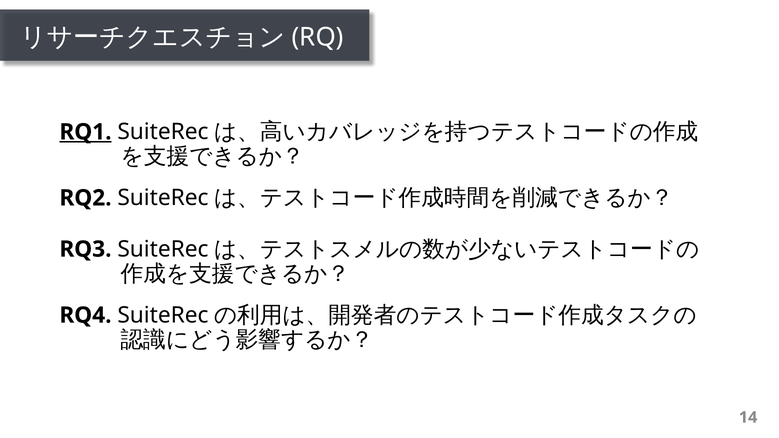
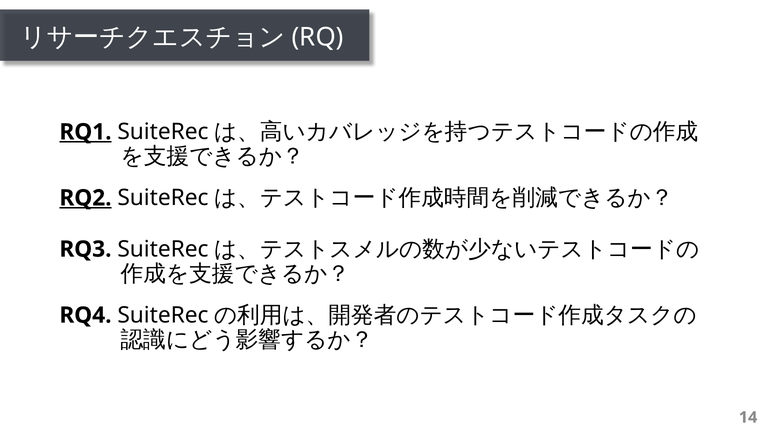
RQ2 underline: none -> present (85, 198)
